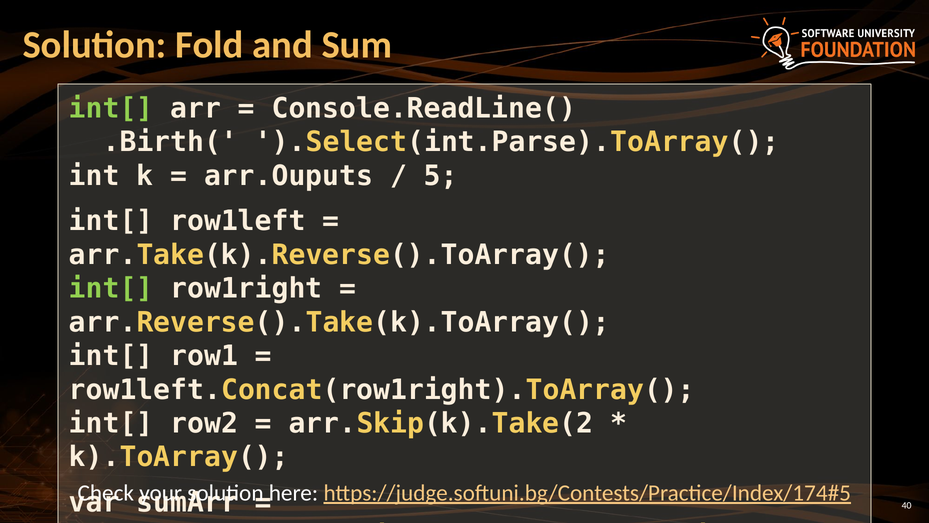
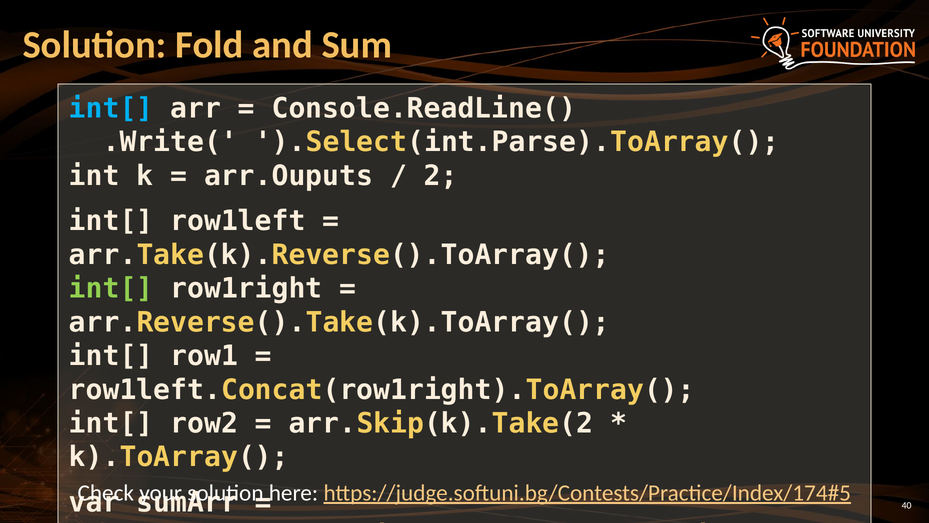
int[ colour: light green -> light blue (111, 108)
.Birth(: .Birth( -> .Write( (170, 142)
5: 5 -> 2 (441, 176)
